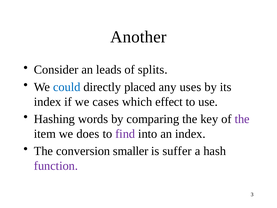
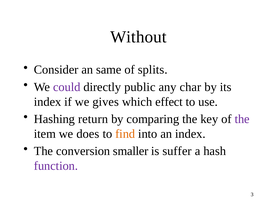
Another: Another -> Without (138, 37)
leads: leads -> same (109, 70)
could colour: blue -> purple (67, 87)
placed: placed -> public (140, 87)
uses: uses -> char (190, 87)
cases: cases -> gives (106, 102)
words: words -> return (93, 119)
find colour: purple -> orange (125, 134)
